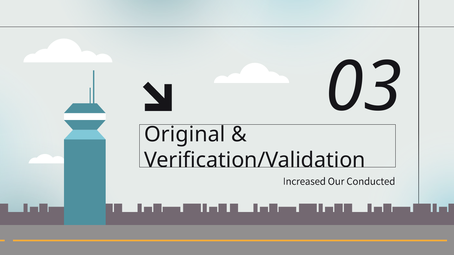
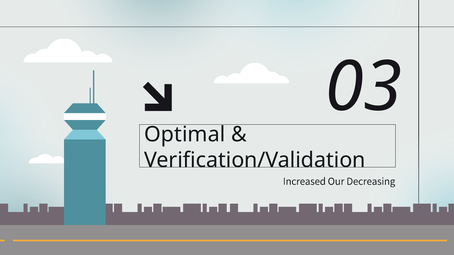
Original: Original -> Optimal (185, 135)
Conducted: Conducted -> Decreasing (371, 182)
